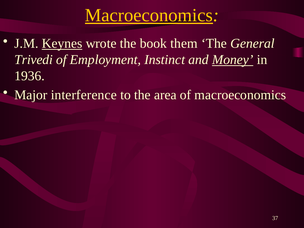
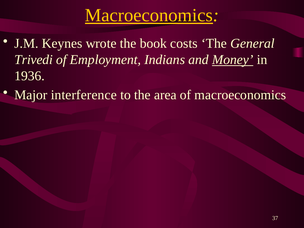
Keynes underline: present -> none (62, 44)
them: them -> costs (184, 44)
Instinct: Instinct -> Indians (165, 60)
